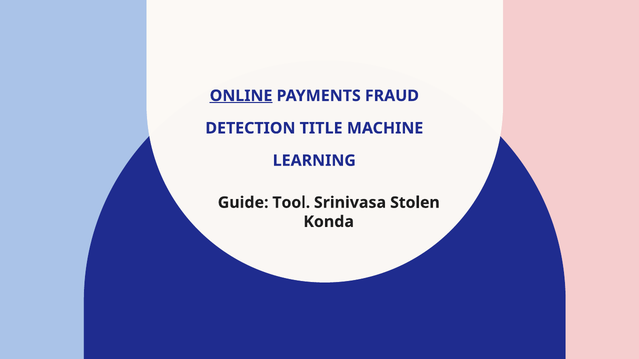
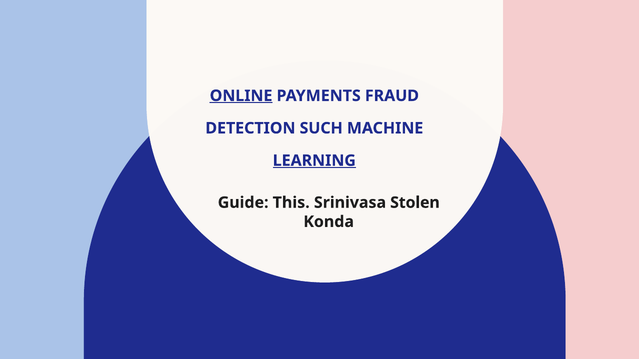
TITLE: TITLE -> SUCH (321, 128)
LEARNING underline: none -> present (314, 161)
Tool: Tool -> This (291, 203)
